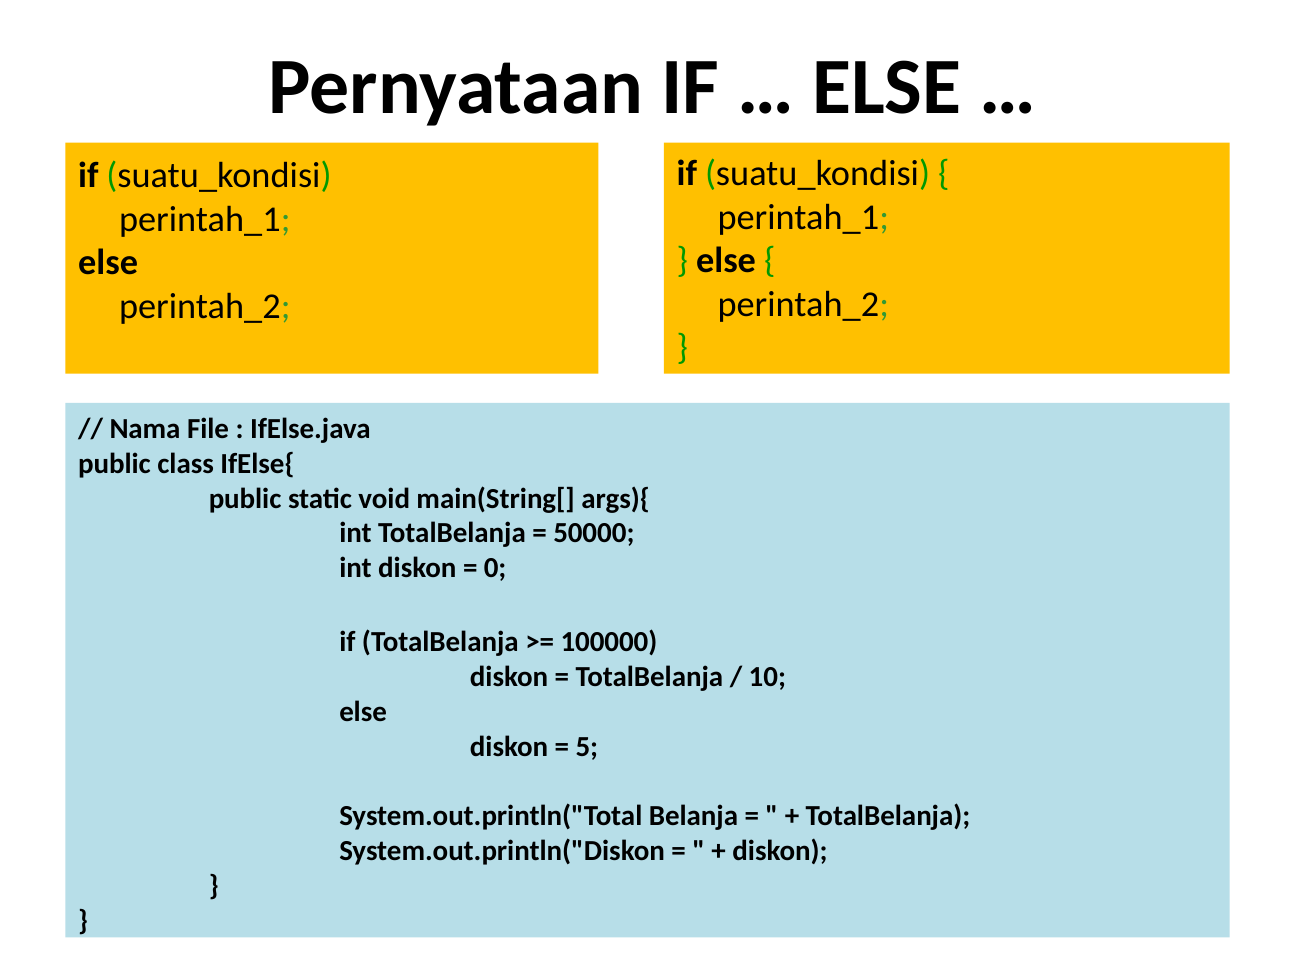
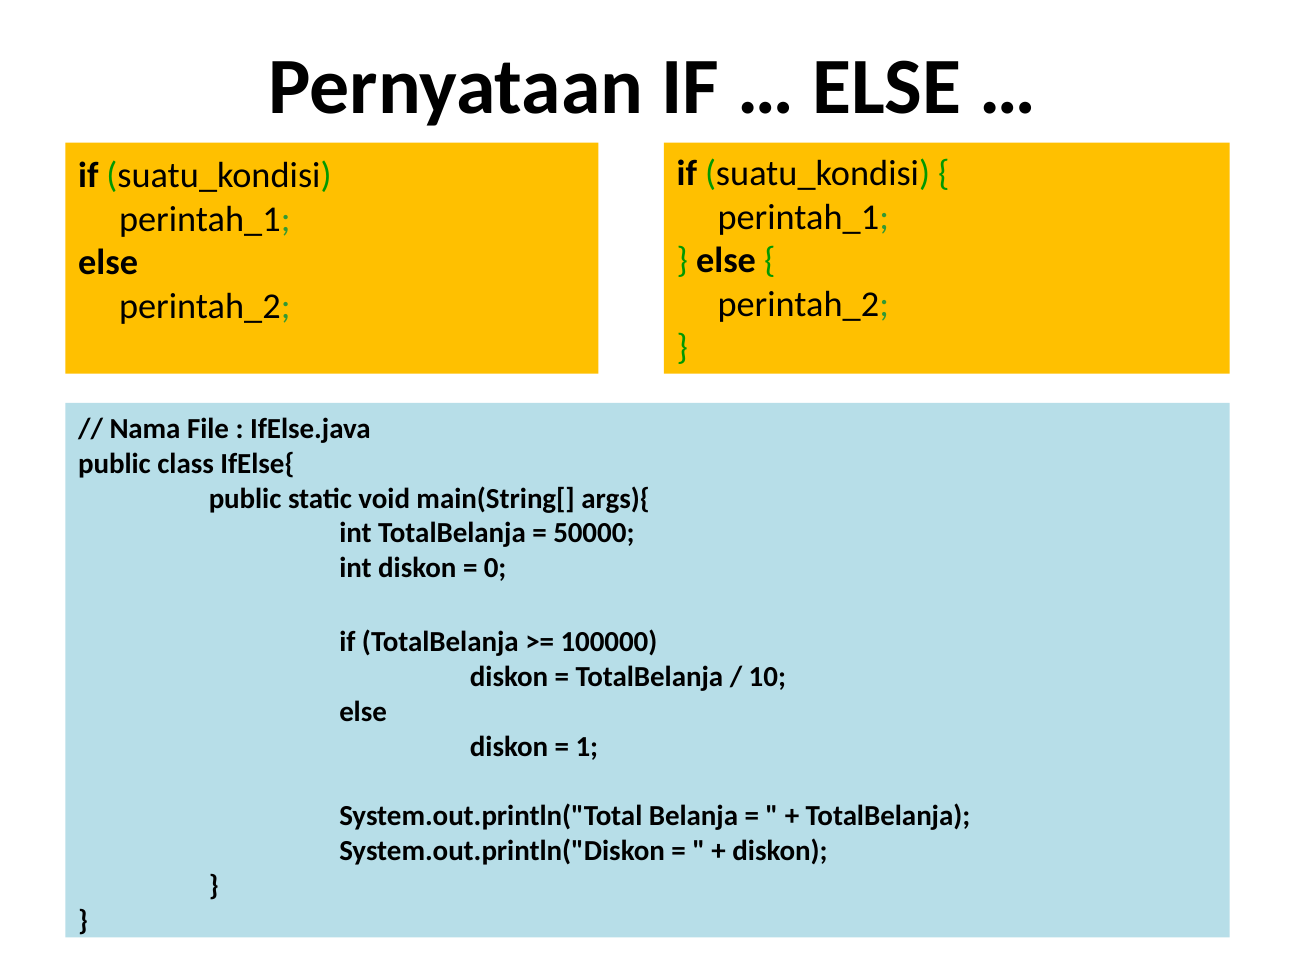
5: 5 -> 1 (587, 746)
